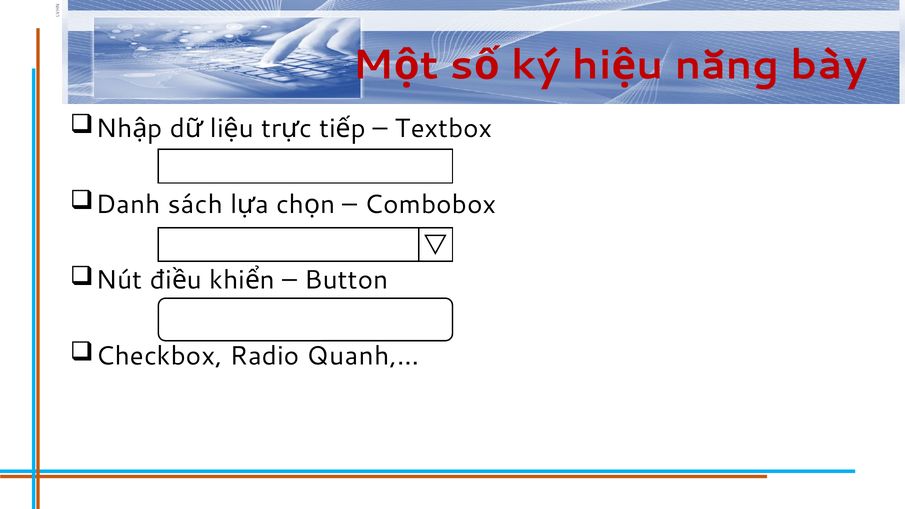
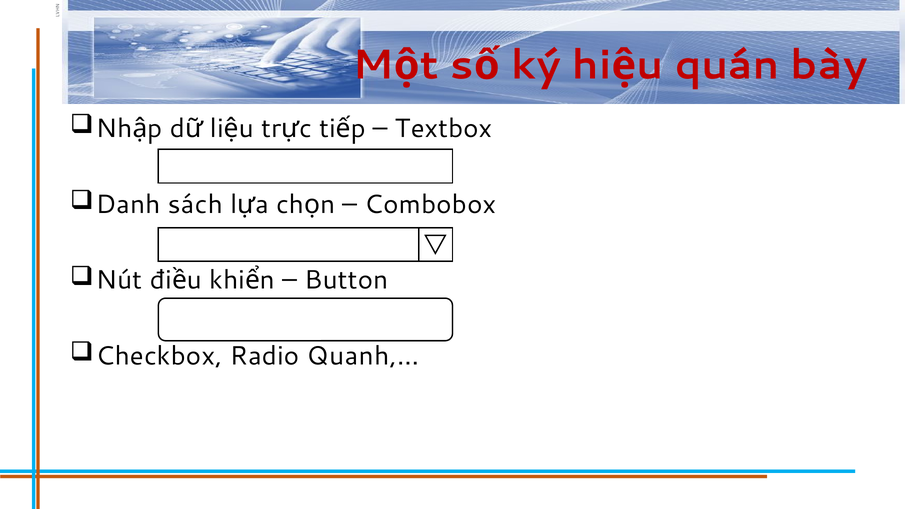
năng: năng -> quán (727, 65)
